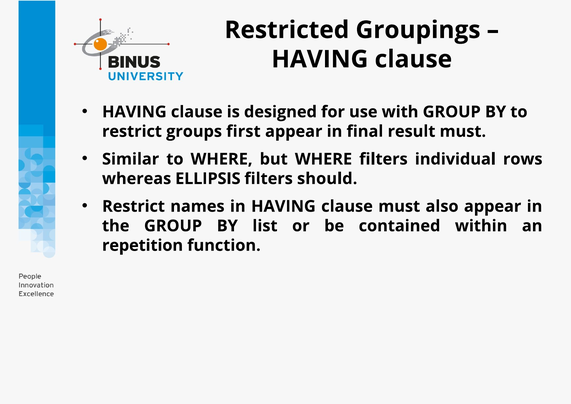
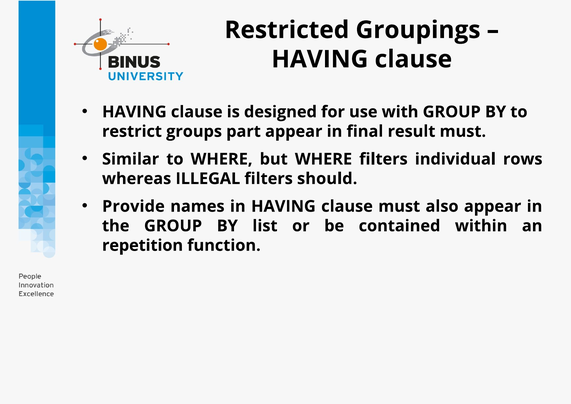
first: first -> part (244, 131)
ELLIPSIS: ELLIPSIS -> ILLEGAL (208, 179)
Restrict: Restrict -> Provide (133, 206)
